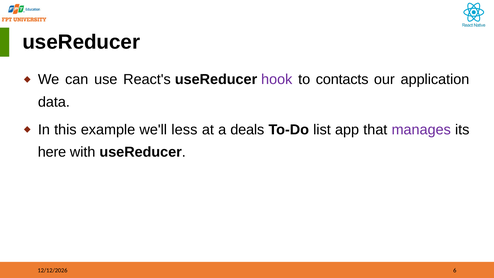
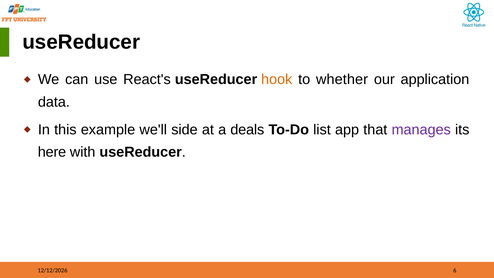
hook colour: purple -> orange (277, 79)
contacts: contacts -> whether (342, 79)
less: less -> side (184, 130)
